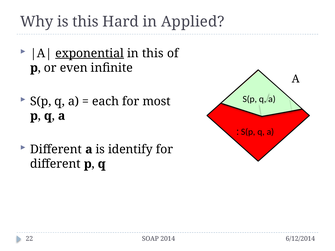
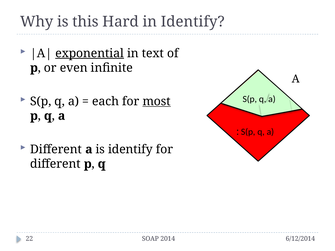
in Applied: Applied -> Identify (193, 22)
in this: this -> text (153, 53)
most underline: none -> present (157, 101)
